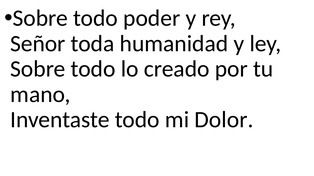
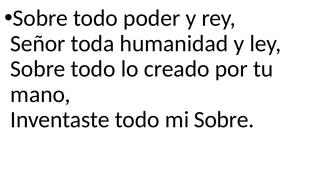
mi Dolor: Dolor -> Sobre (224, 120)
